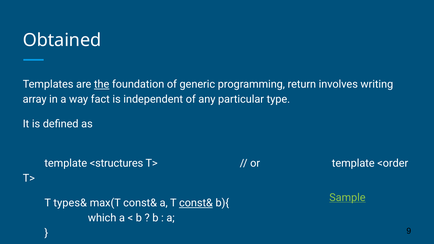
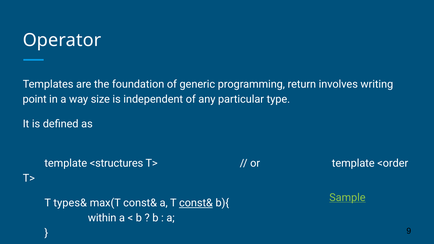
Obtained: Obtained -> Operator (62, 40)
the underline: present -> none (102, 84)
array: array -> point (35, 99)
fact: fact -> size (100, 99)
which: which -> within (102, 218)
